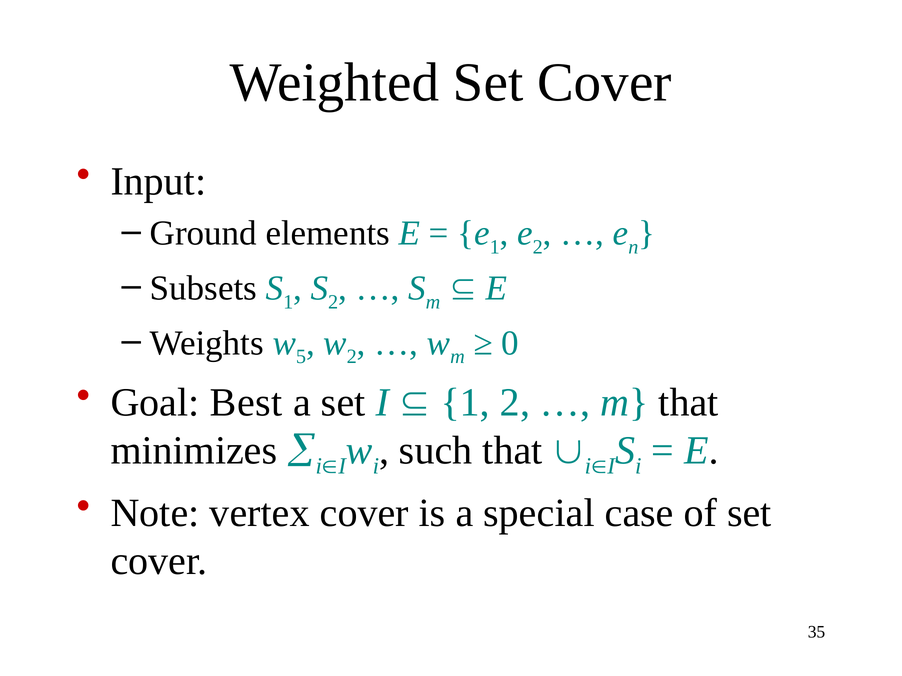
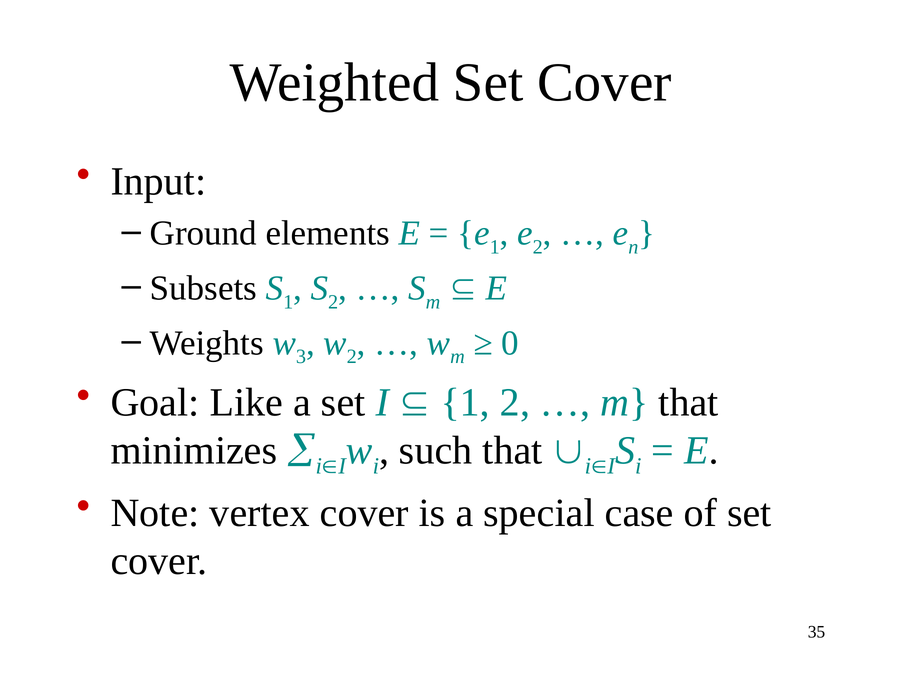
5: 5 -> 3 (301, 357)
Best: Best -> Like (246, 403)
